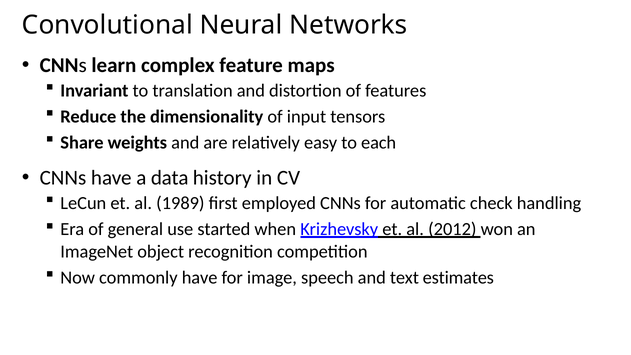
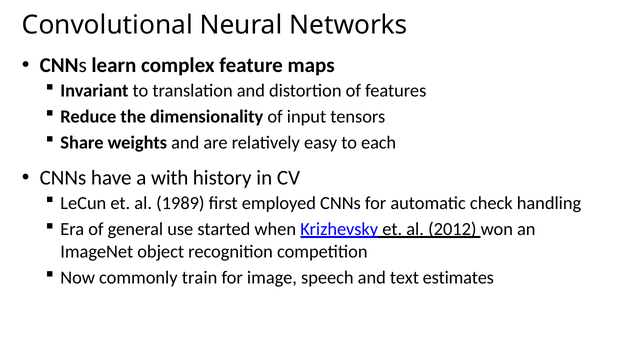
data: data -> with (170, 178)
commonly have: have -> train (200, 278)
